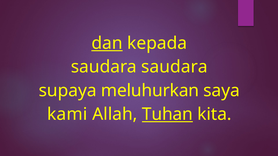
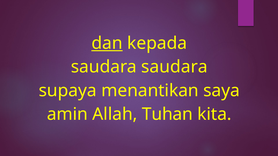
meluhurkan: meluhurkan -> menantikan (150, 91)
kami: kami -> amin (67, 115)
Tuhan underline: present -> none (167, 115)
